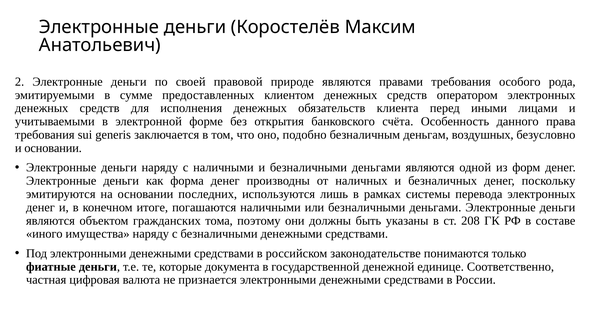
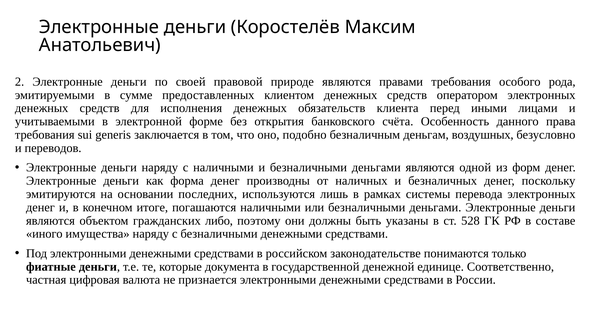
и основании: основании -> переводов (53, 148)
тома: тома -> либо (219, 221)
208: 208 -> 528 (470, 221)
